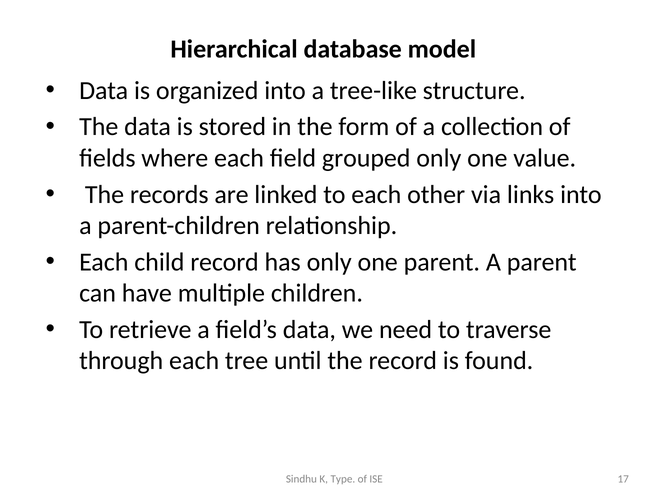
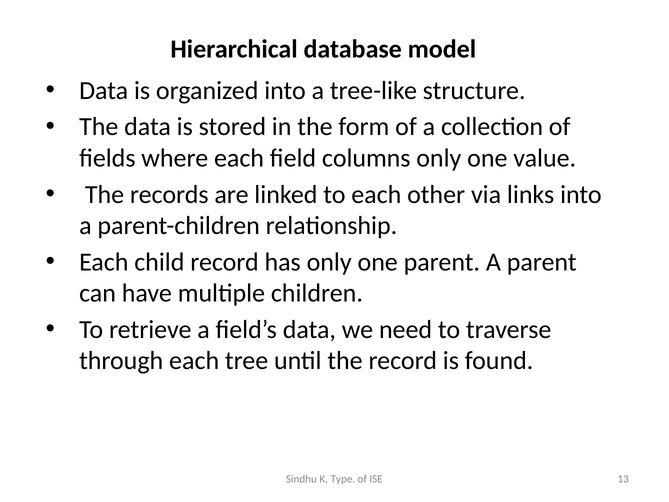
grouped: grouped -> columns (366, 158)
17: 17 -> 13 (623, 479)
